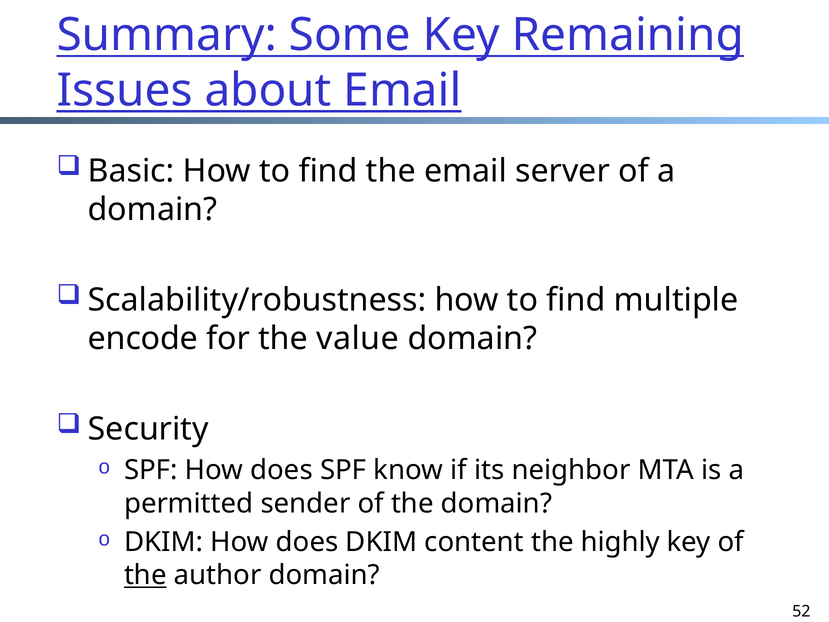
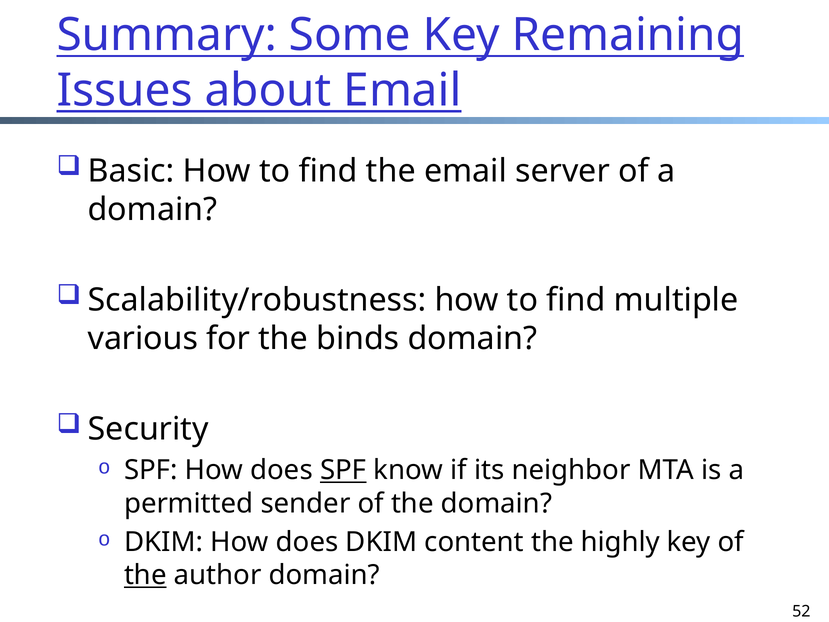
encode: encode -> various (143, 339)
value: value -> binds (358, 339)
SPF underline: none -> present (343, 470)
